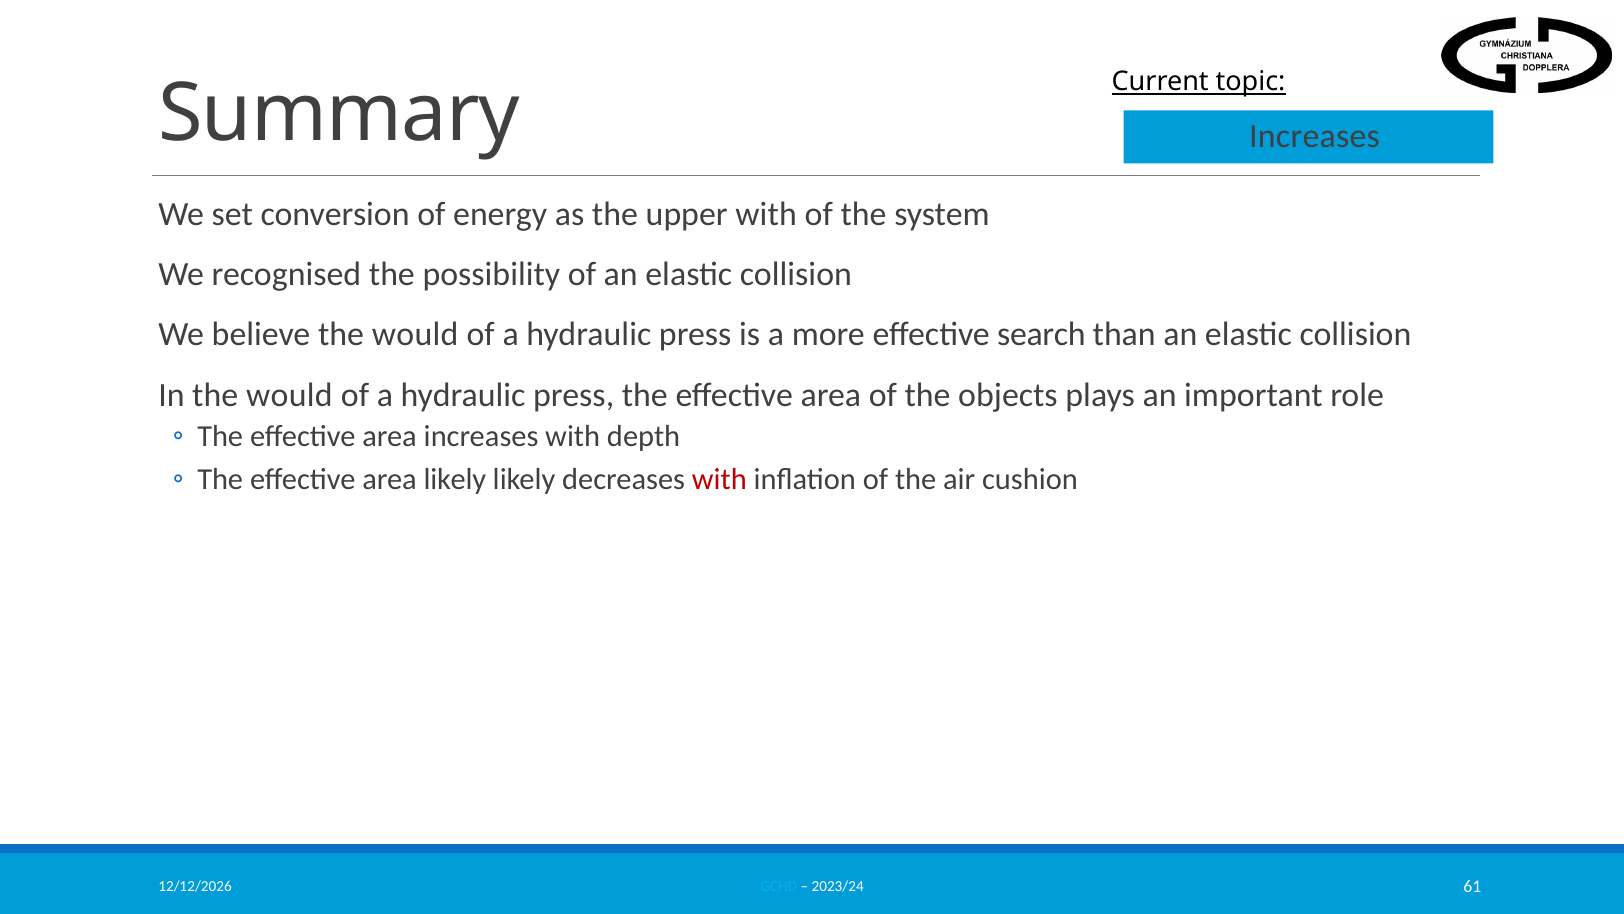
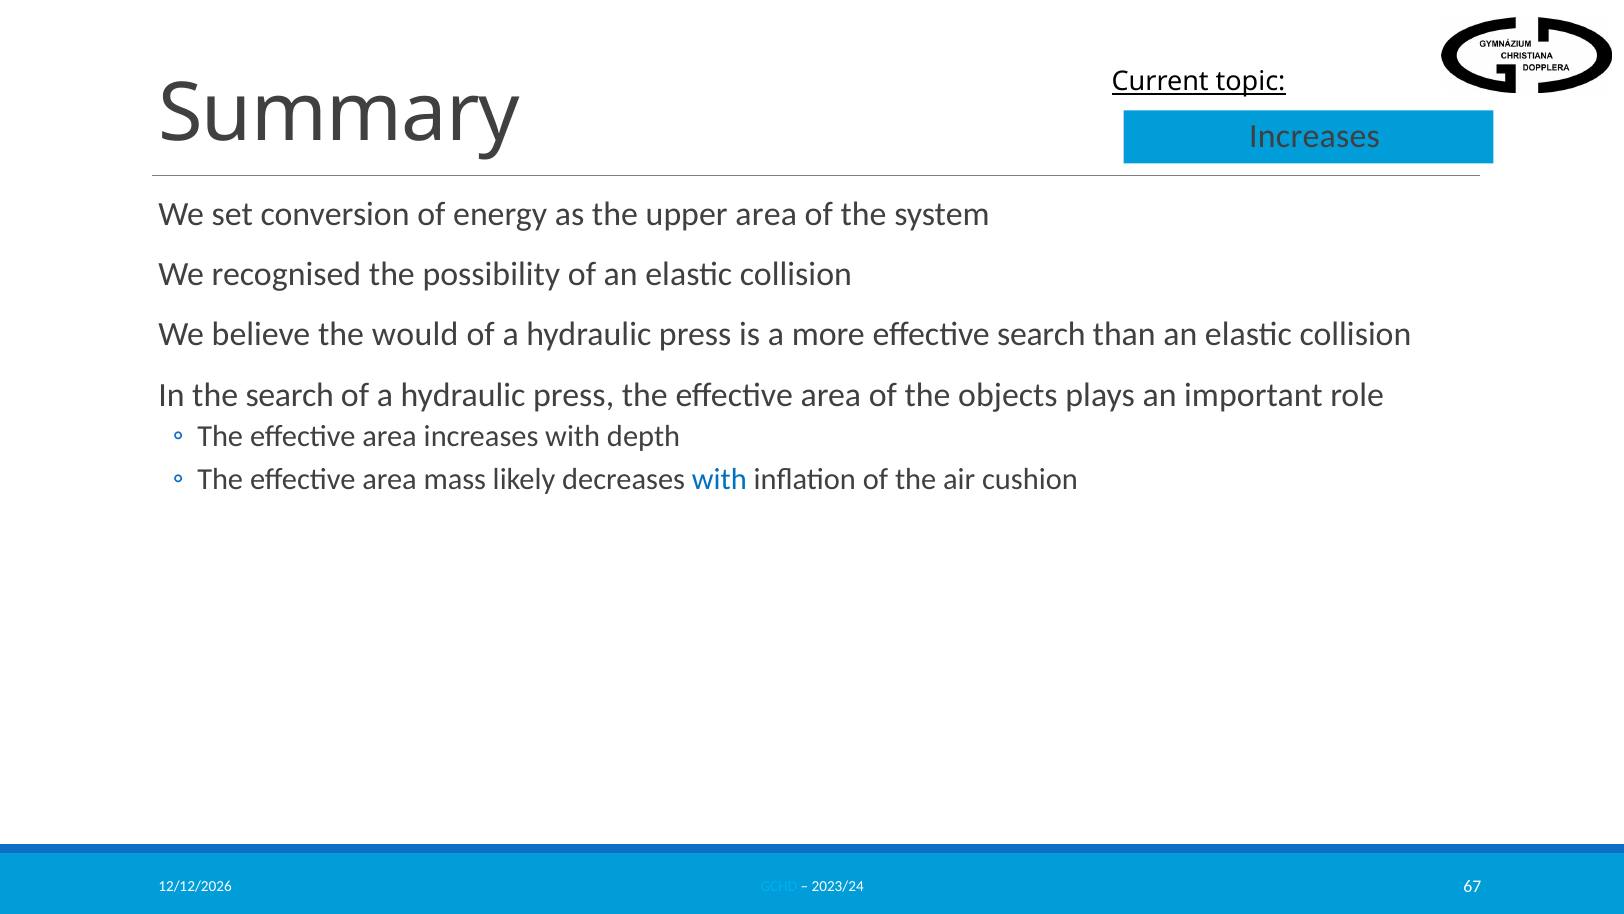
upper with: with -> area (766, 214)
In the would: would -> search (290, 395)
area likely: likely -> mass (455, 479)
with colour: red -> blue (719, 479)
61: 61 -> 67 (1472, 886)
